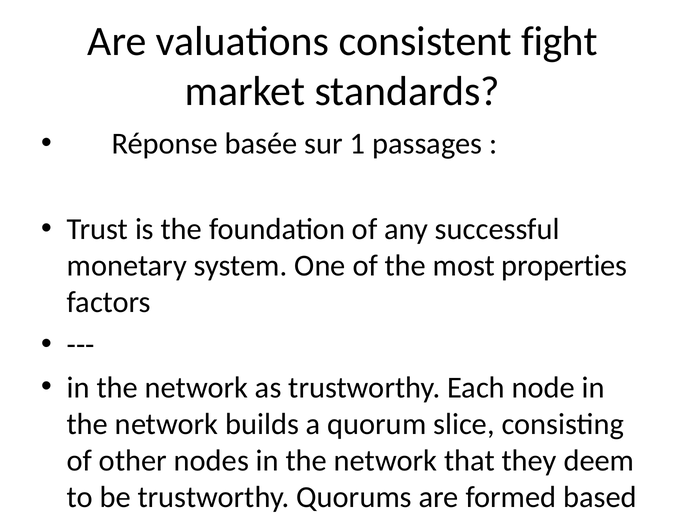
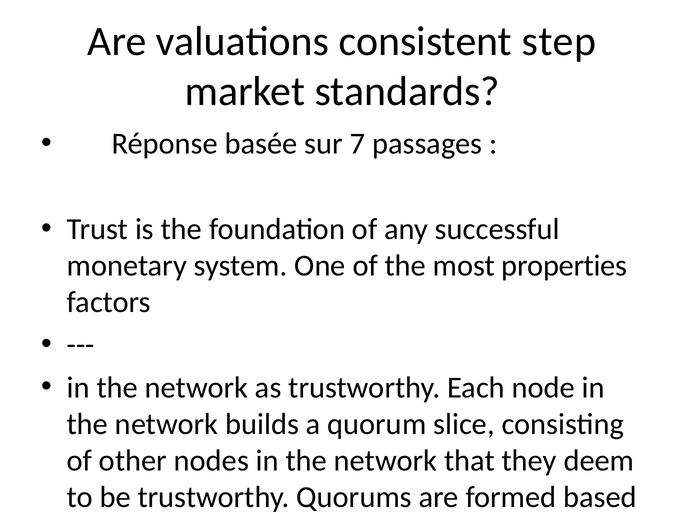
fight: fight -> step (559, 41)
sur 1: 1 -> 7 (357, 144)
